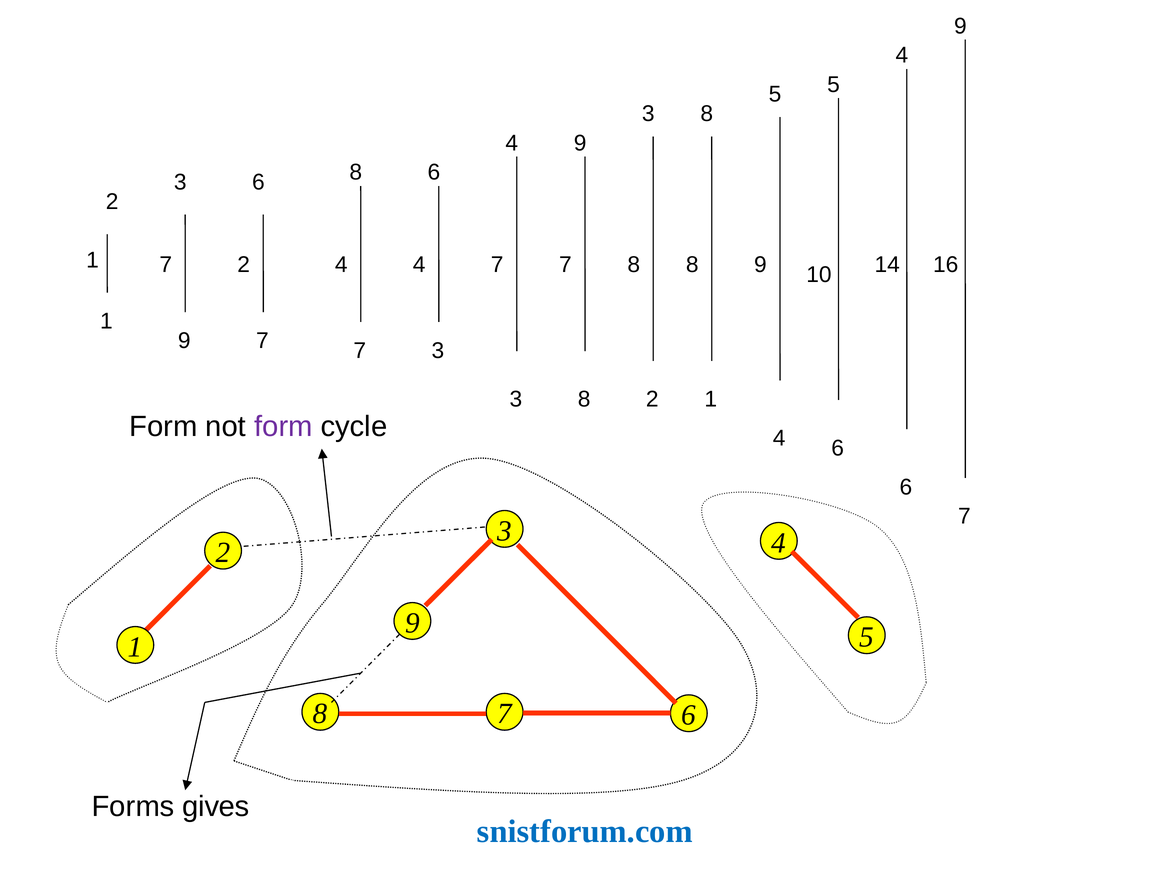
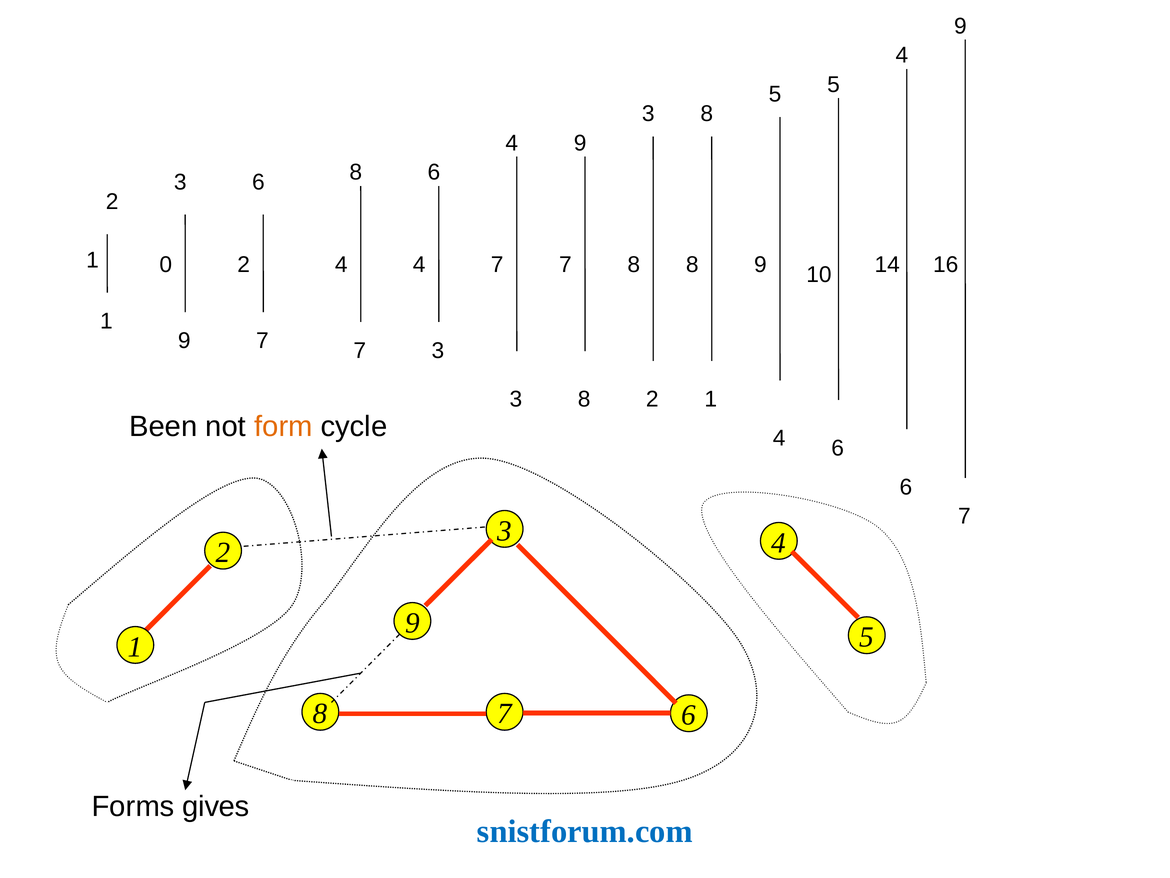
1 7: 7 -> 0 (166, 265)
Form: Form -> Been (163, 426)
form colour: purple -> orange (283, 426)
